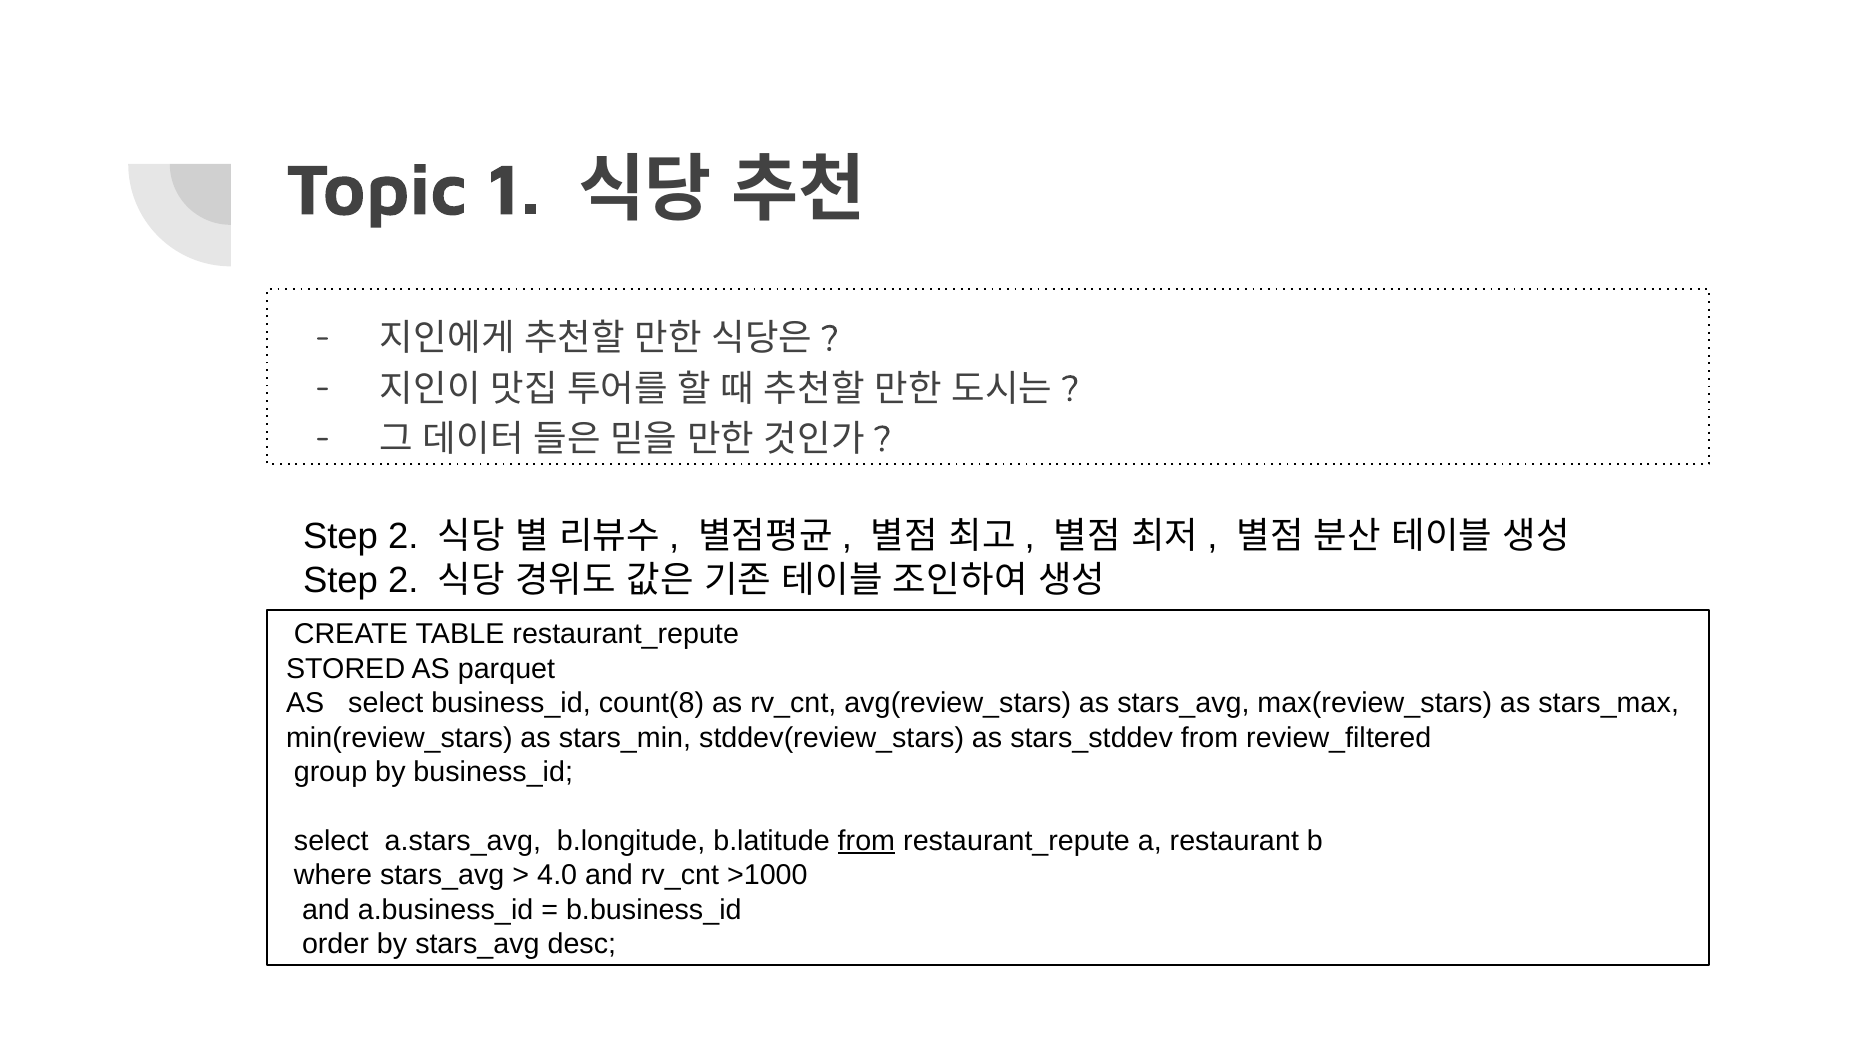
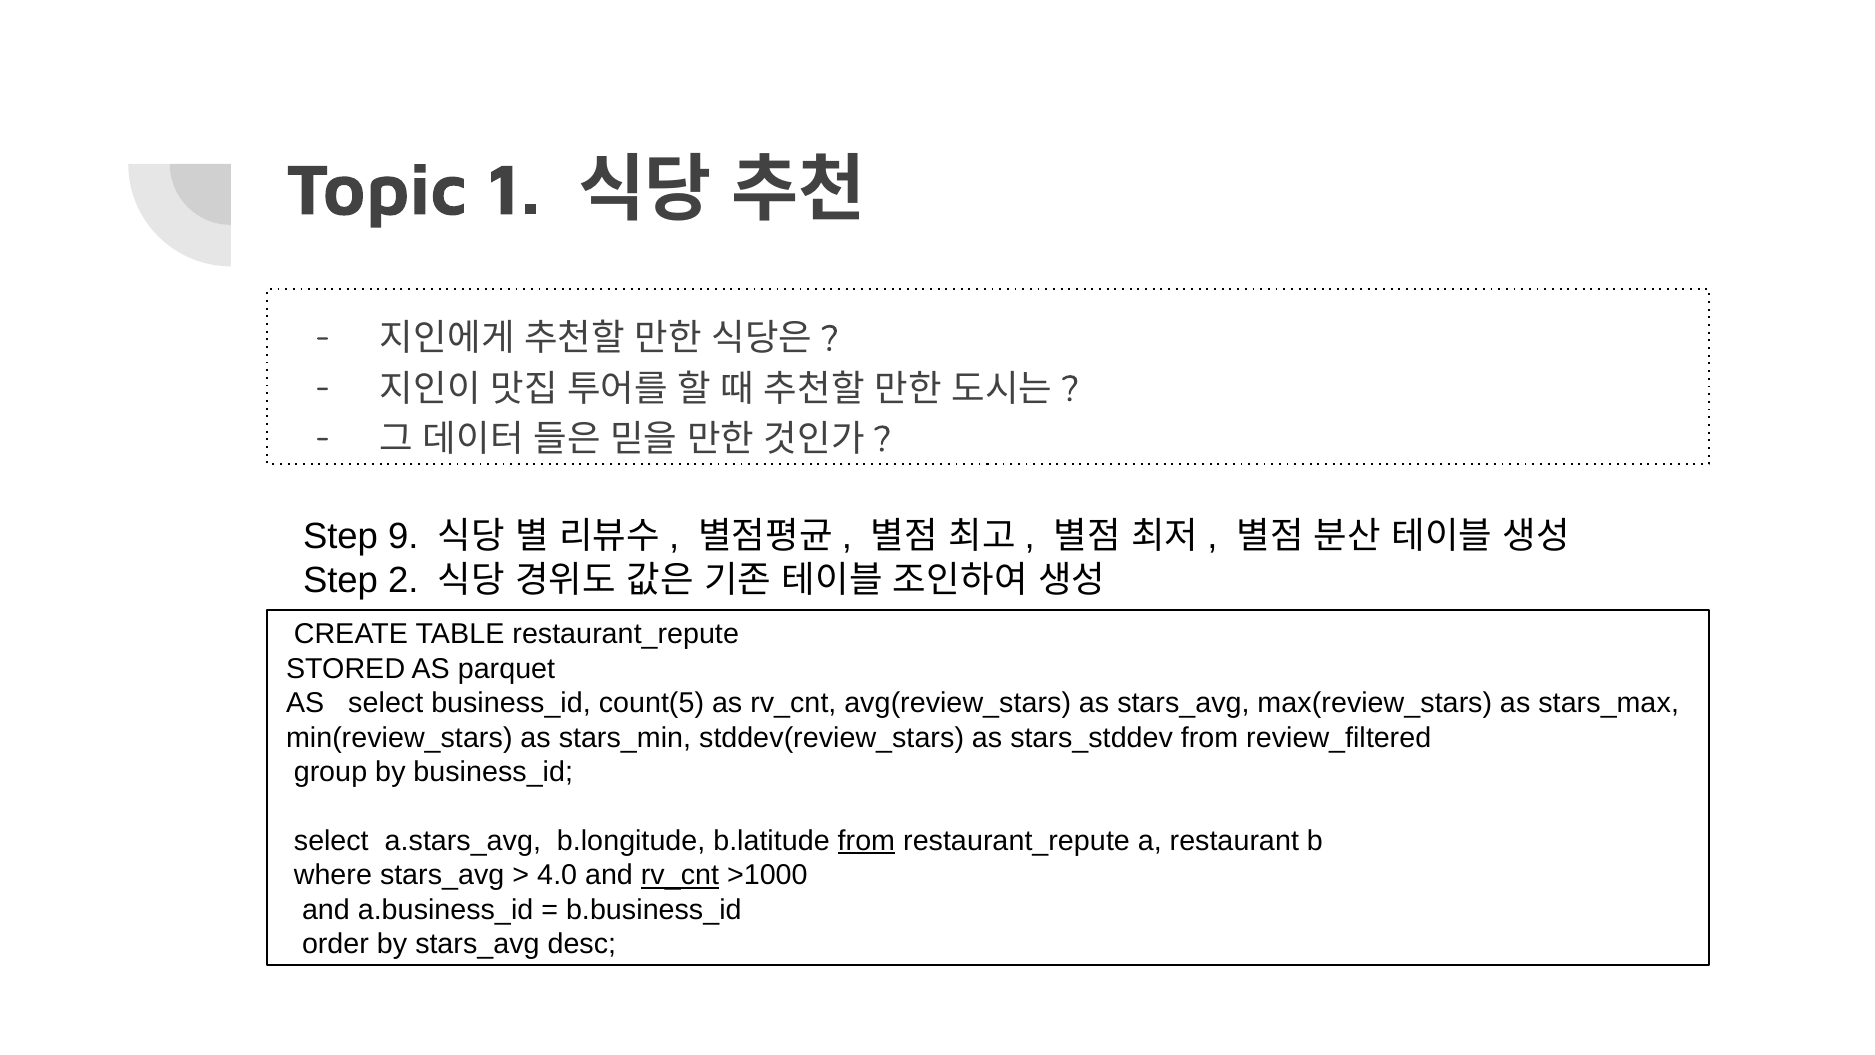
2: 2 -> 9 (403, 536)
count(8: count(8 -> count(5 (651, 703)
rv_cnt underline: none -> present (680, 875)
